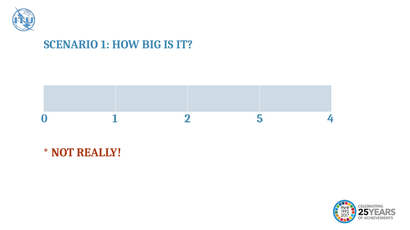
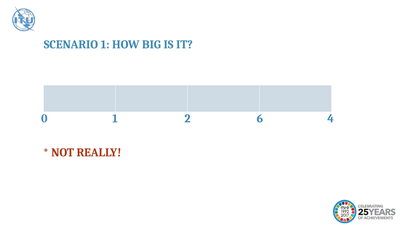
5: 5 -> 6 (260, 119)
